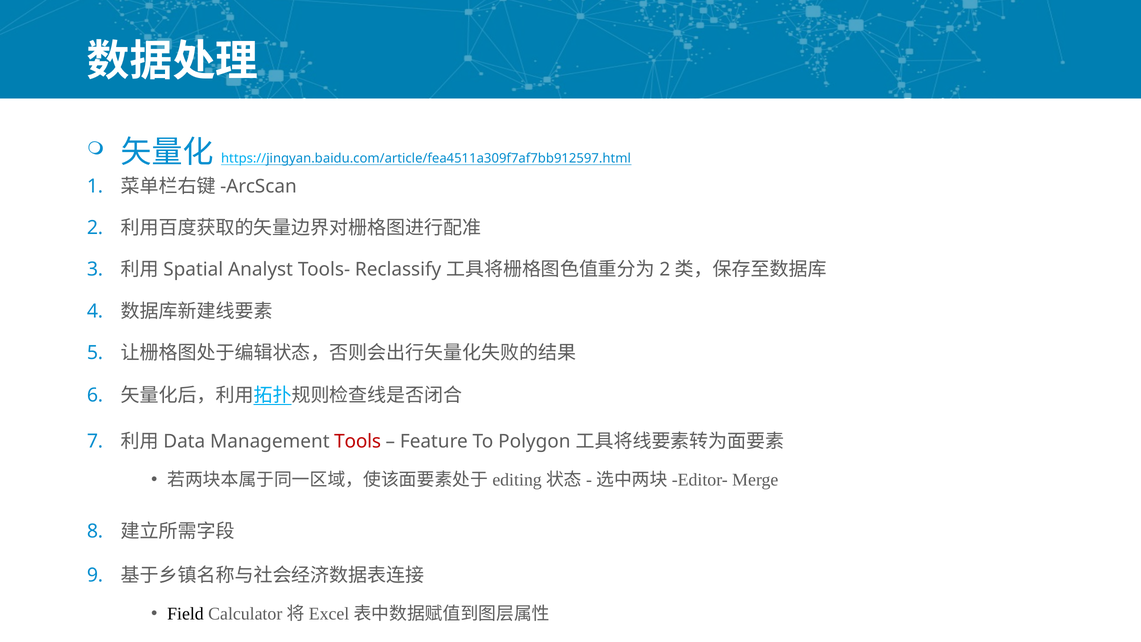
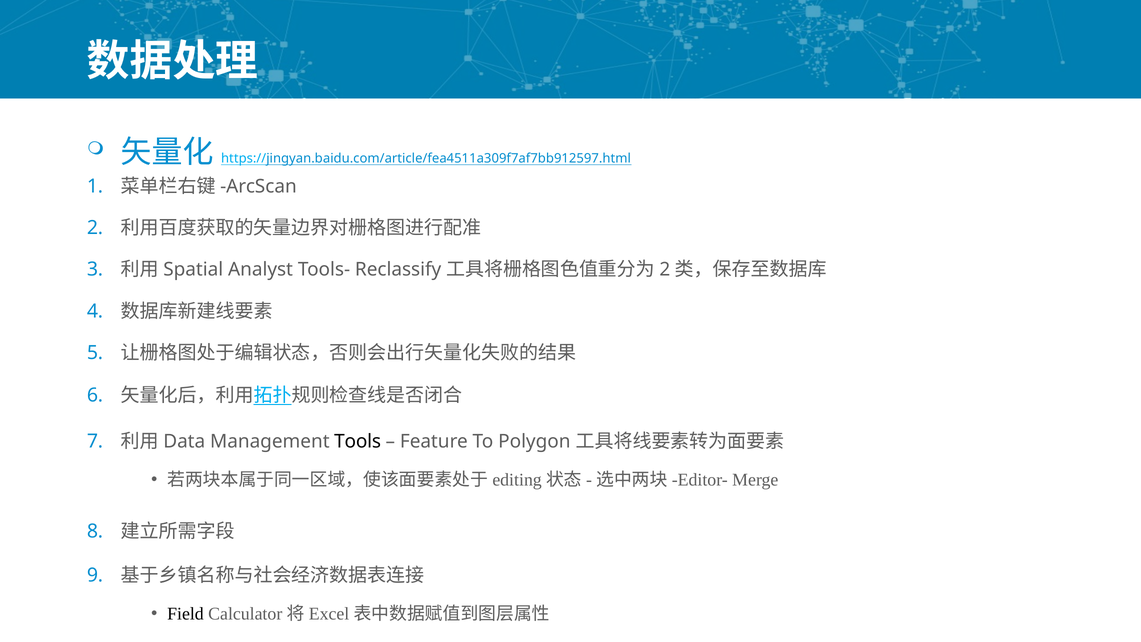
Tools colour: red -> black (358, 442)
